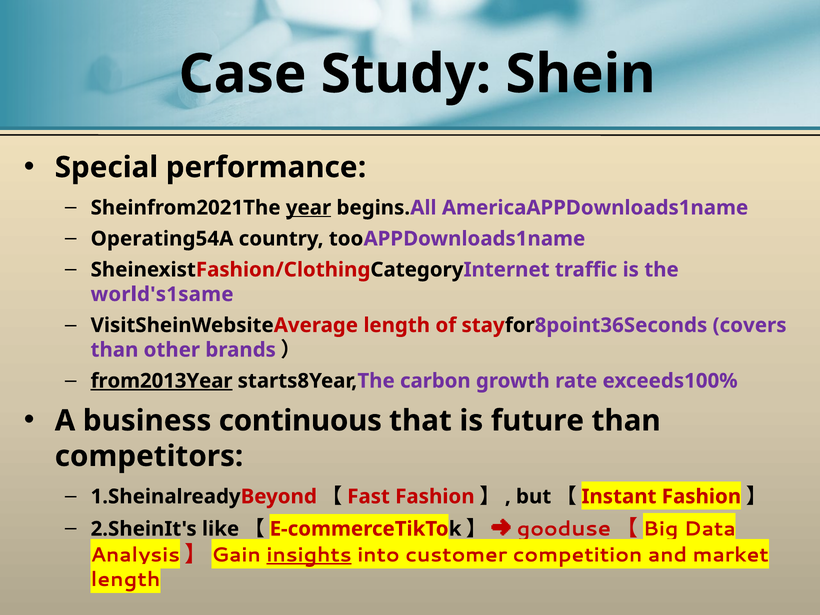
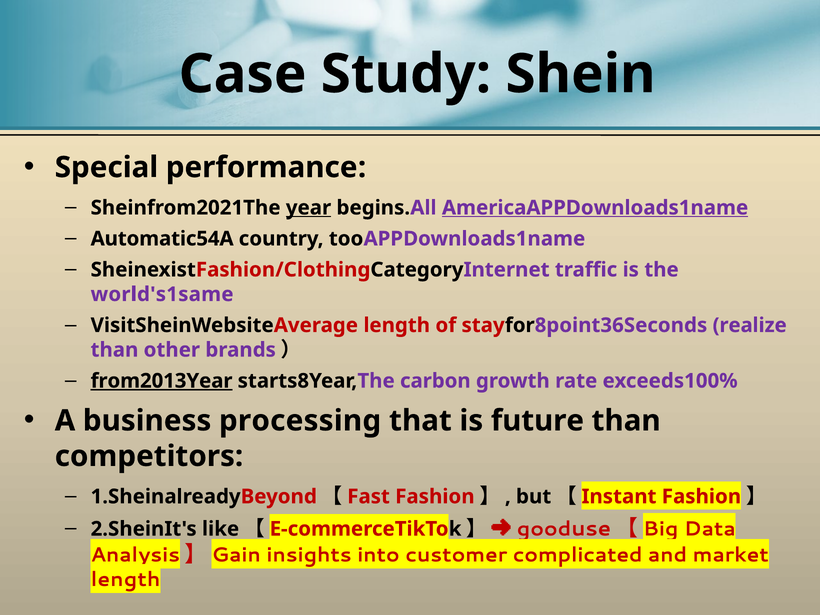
AmericaAPPDownloads1name underline: none -> present (595, 208)
Operating54A: Operating54A -> Automatic54A (162, 239)
covers: covers -> realize (750, 325)
continuous: continuous -> processing (300, 421)
insights underline: present -> none (309, 555)
competition: competition -> complicated (578, 555)
